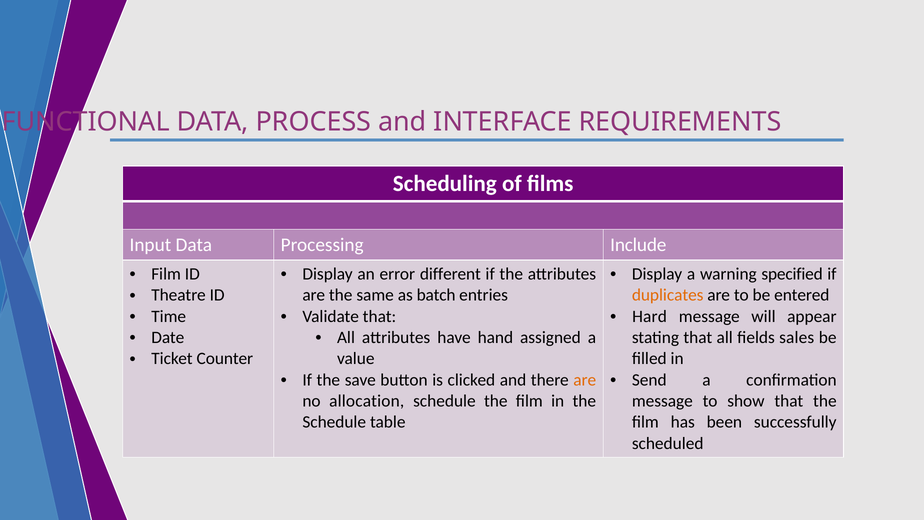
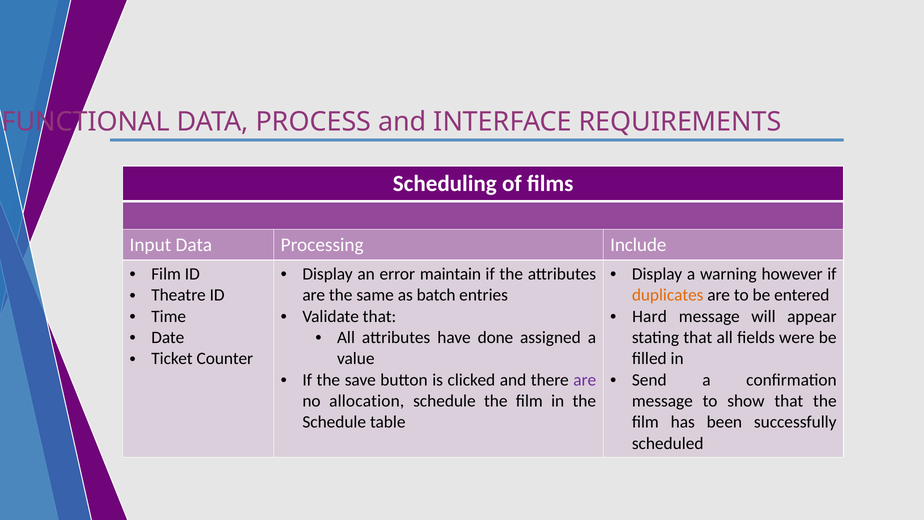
different: different -> maintain (450, 274)
specified: specified -> however (792, 274)
hand: hand -> done (495, 337)
sales: sales -> were (797, 337)
are colour: orange -> purple (585, 380)
